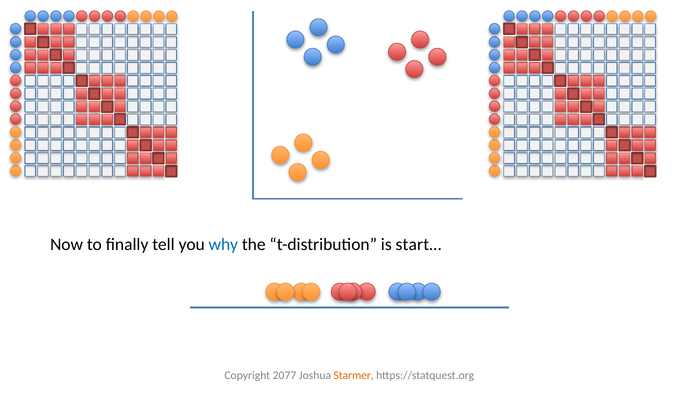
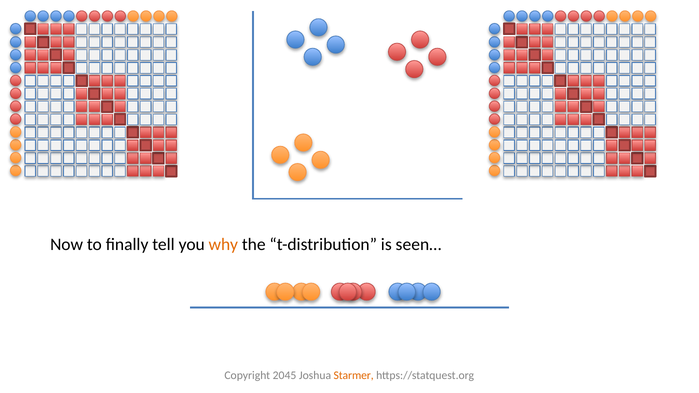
why colour: blue -> orange (223, 245)
start…: start… -> seen… (419, 245)
2077: 2077 -> 2045 (285, 376)
